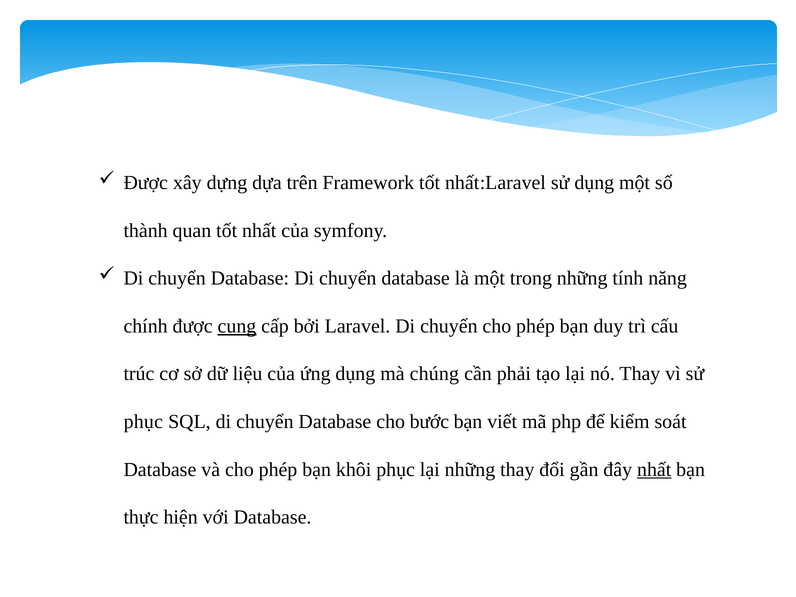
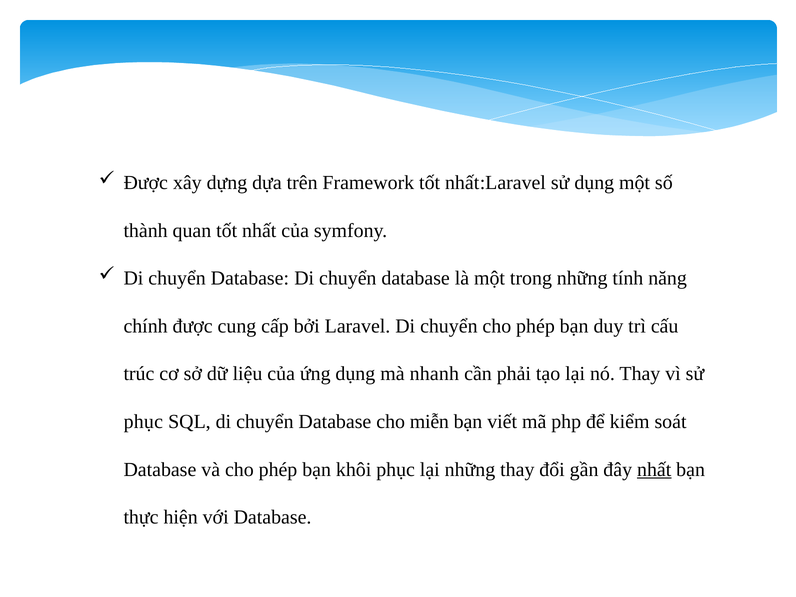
cung underline: present -> none (237, 326)
chúng: chúng -> nhanh (434, 374)
bước: bước -> miễn (429, 422)
